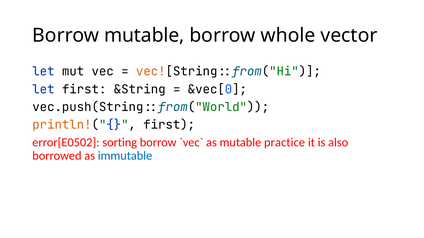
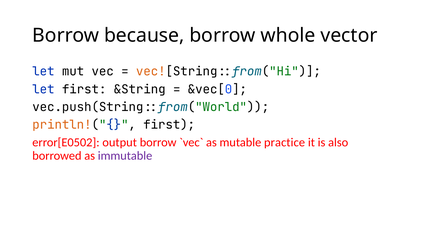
Borrow mutable: mutable -> because (144, 36)
sorting: sorting -> output (120, 143)
immutable colour: blue -> purple (125, 156)
